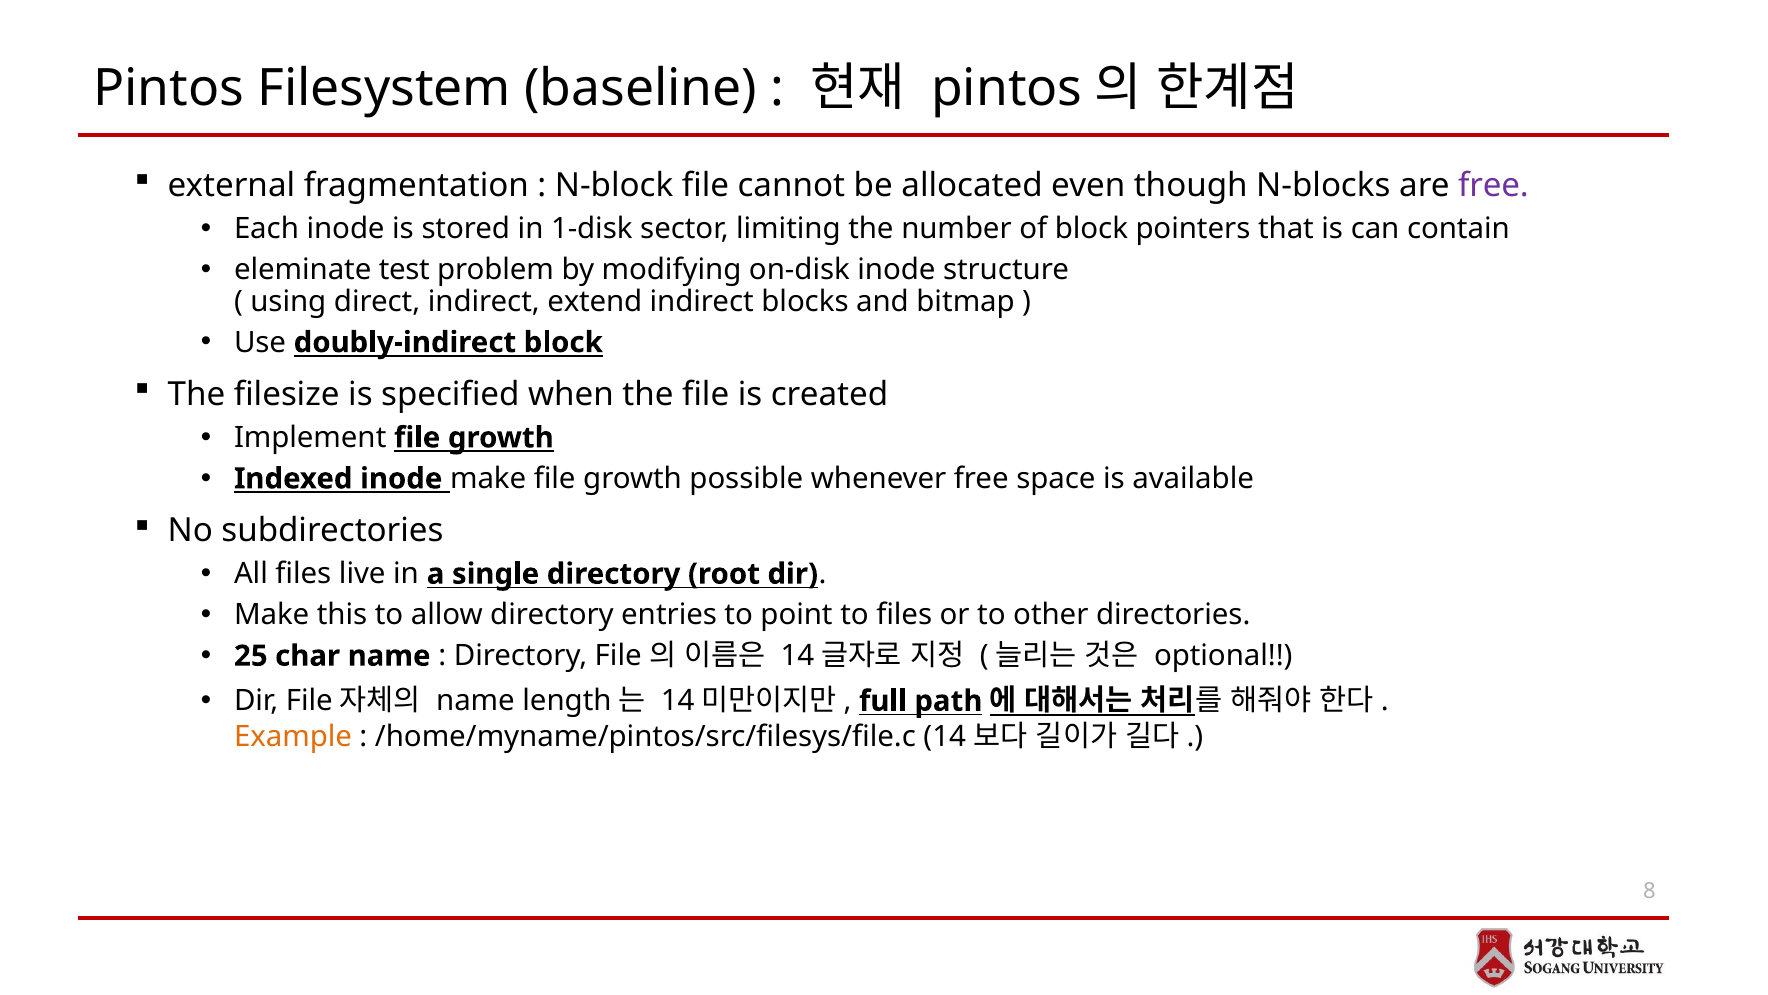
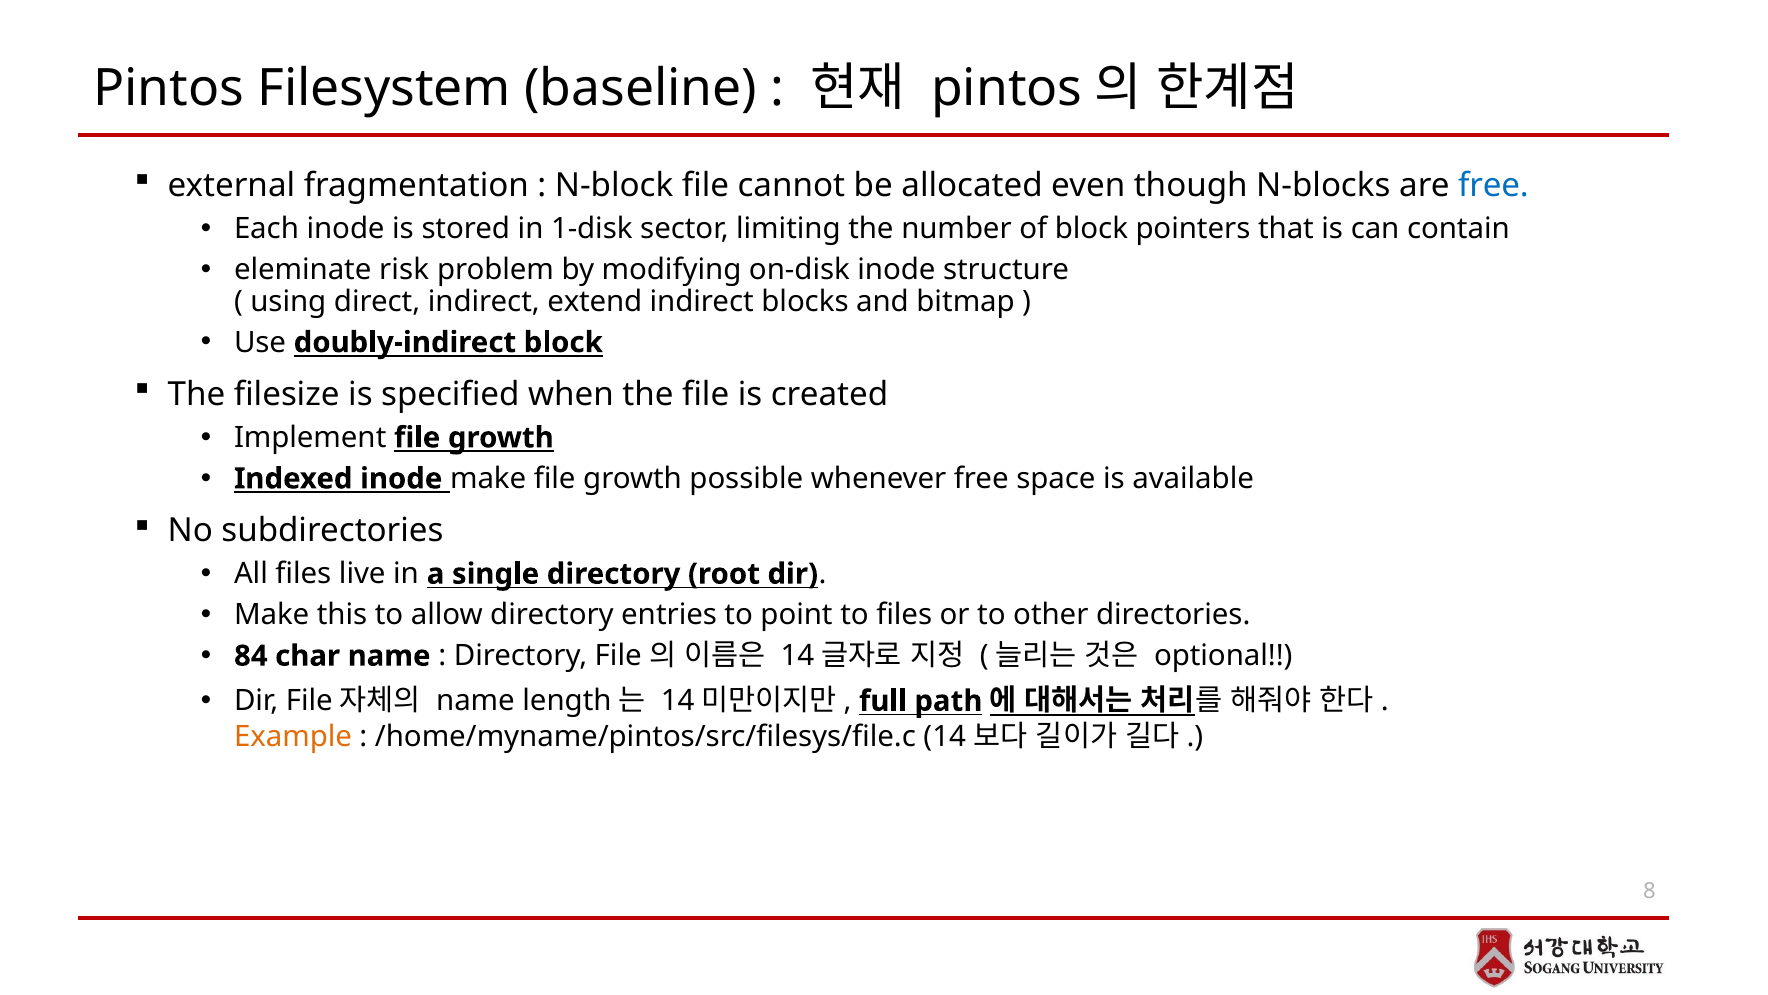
free colour: purple -> blue (1493, 186)
test: test -> risk (404, 270)
25: 25 -> 84 (251, 656)
